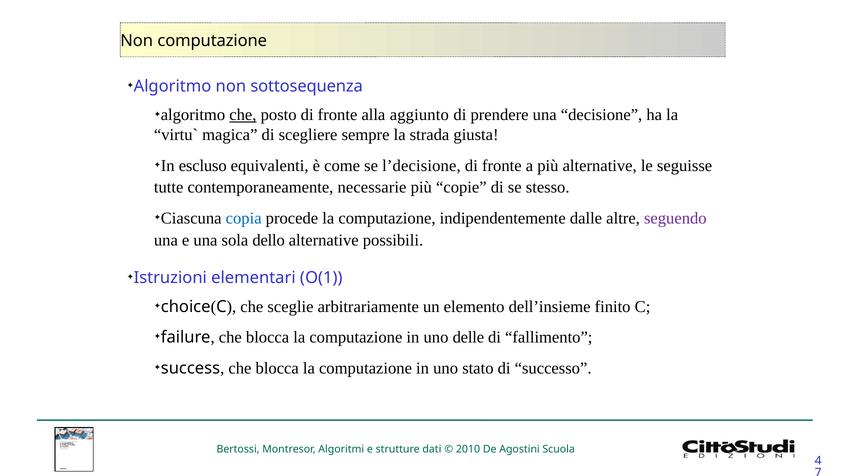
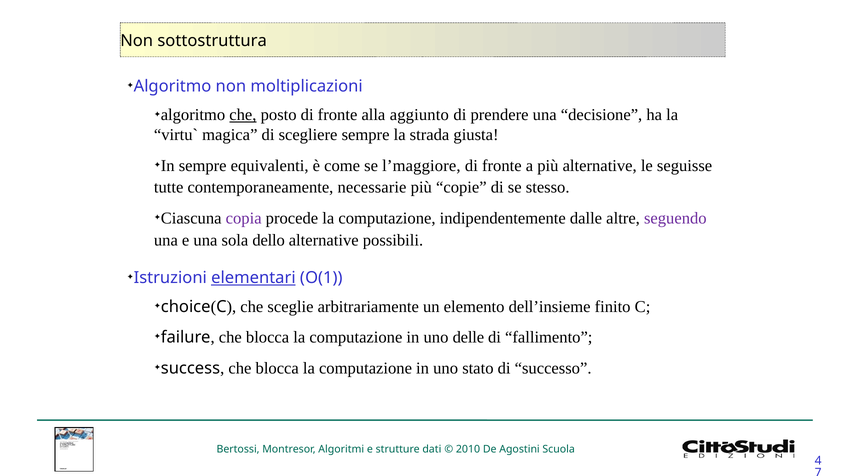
Non computazione: computazione -> sottostruttura (212, 41)
sottosequenza: sottosequenza -> moltiplicazioni (307, 86)
In escluso: escluso -> sempre (203, 165)
l’decisione: l’decisione -> l’maggiore (421, 165)
copia colour: blue -> purple (244, 218)
elementari underline: none -> present (253, 278)
